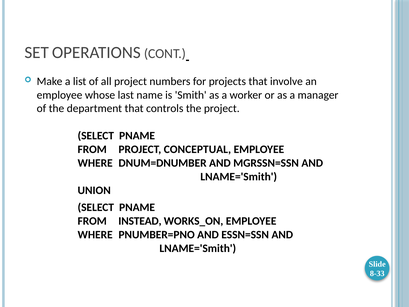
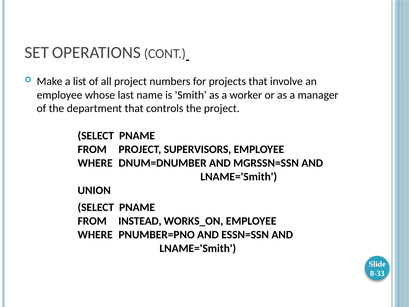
CONCEPTUAL: CONCEPTUAL -> SUPERVISORS (197, 149)
